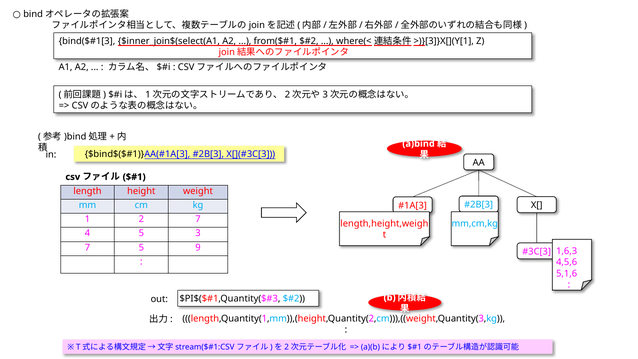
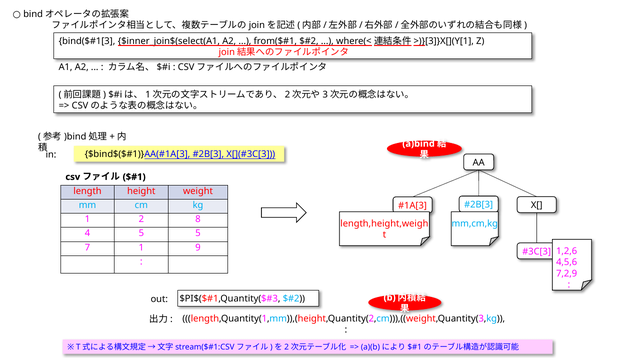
2 7: 7 -> 8 (198, 219)
5 3: 3 -> 5 (198, 233)
7 5: 5 -> 1 (141, 247)
1,6,3: 1,6,3 -> 1,2,6 (567, 251)
5,1,6: 5,1,6 -> 7,2,9 (567, 273)
